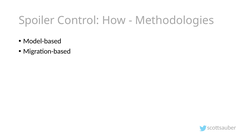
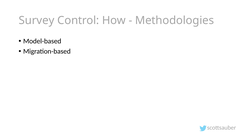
Spoiler: Spoiler -> Survey (36, 20)
